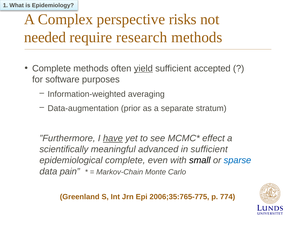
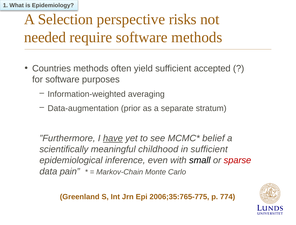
Complex: Complex -> Selection (65, 19)
require research: research -> software (142, 37)
Complete: Complete -> Countries (52, 68)
yield underline: present -> none (143, 68)
effect: effect -> belief (213, 138)
advanced: advanced -> childhood (158, 149)
epidemiological complete: complete -> inference (125, 160)
sparse colour: blue -> red (237, 160)
